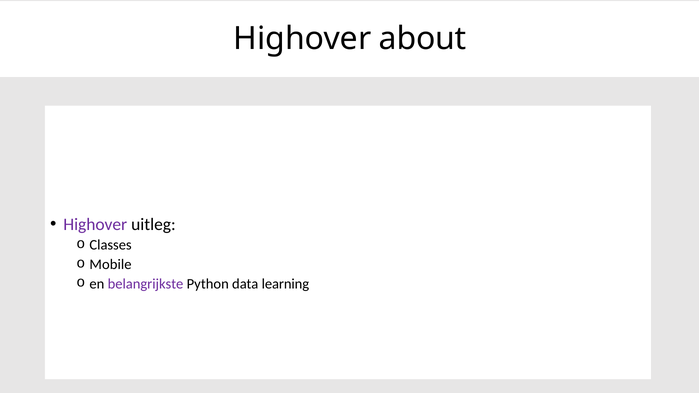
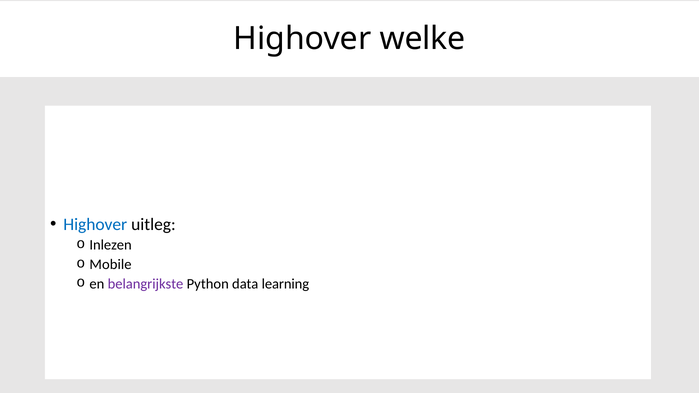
about: about -> welke (422, 39)
Highover colour: purple -> blue (95, 224)
Classes: Classes -> Inlezen (111, 245)
